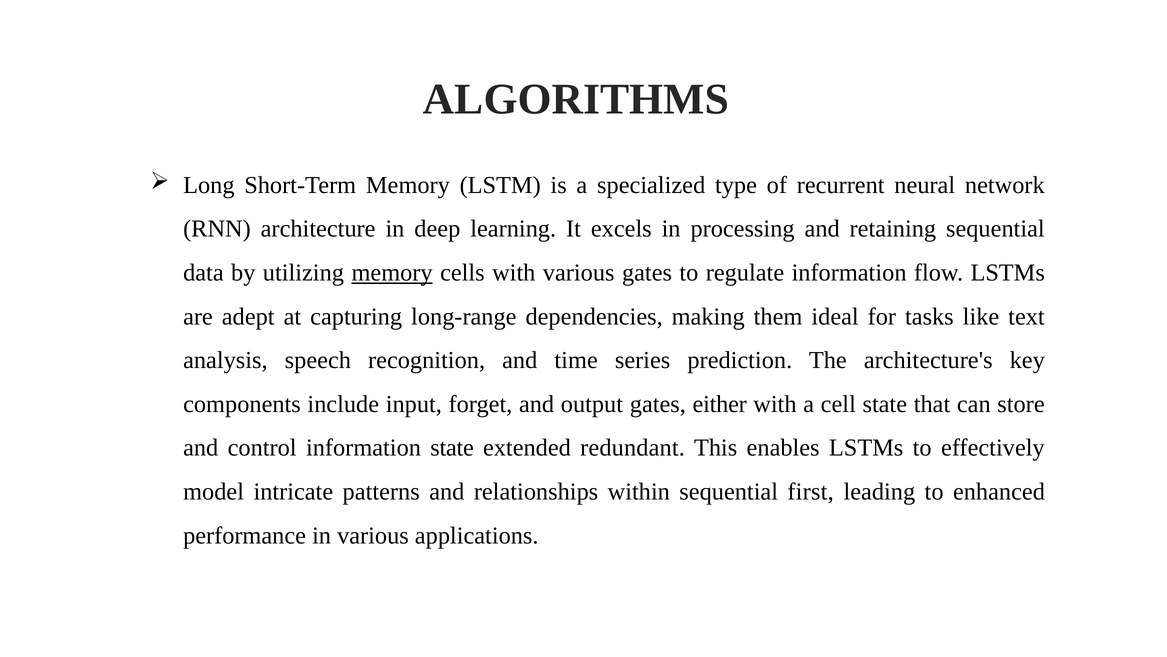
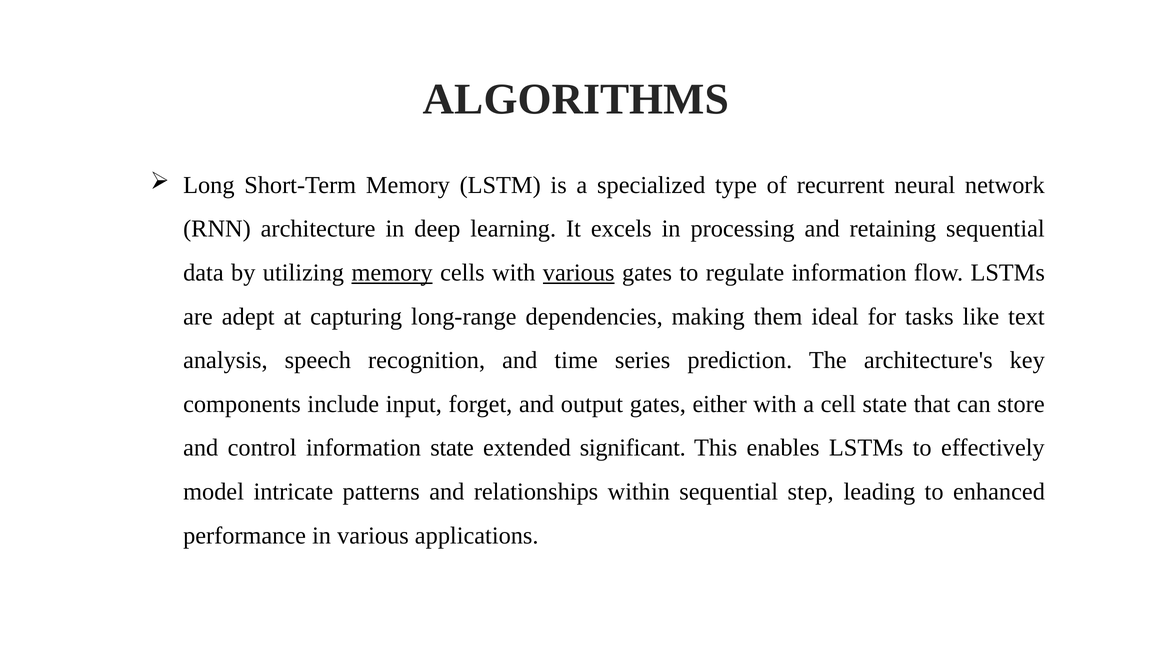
various underline: none -> present (579, 272)
redundant: redundant -> significant (633, 448)
first: first -> step (811, 491)
